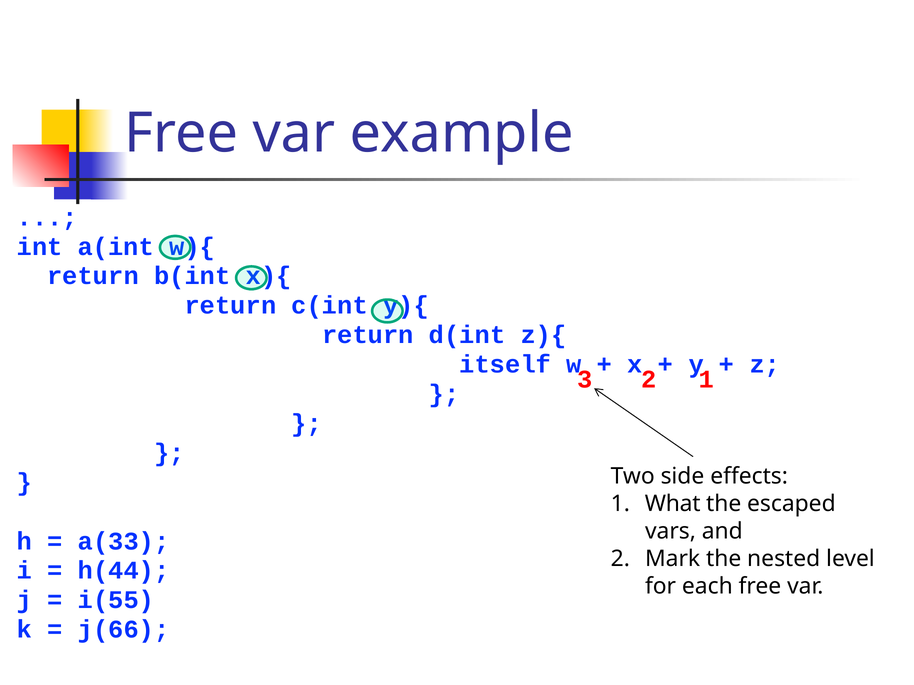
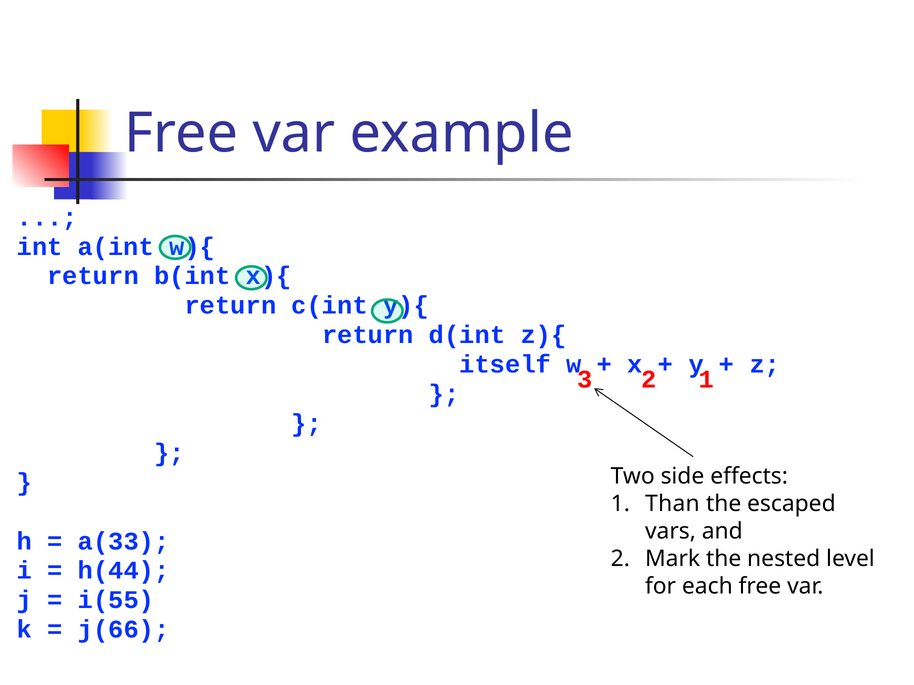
What: What -> Than (672, 504)
